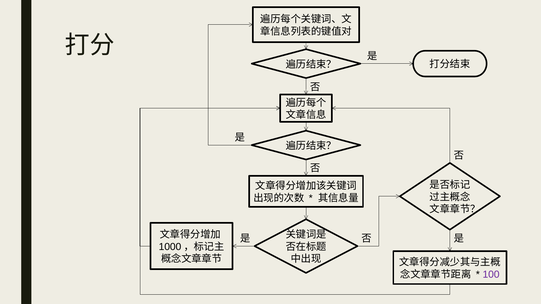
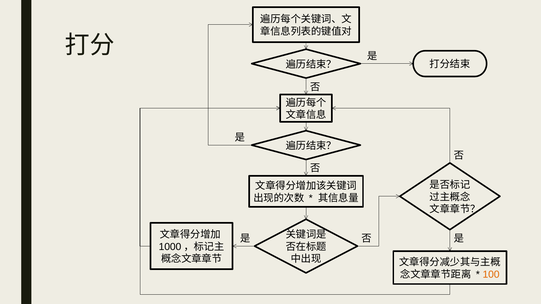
100 colour: purple -> orange (491, 275)
